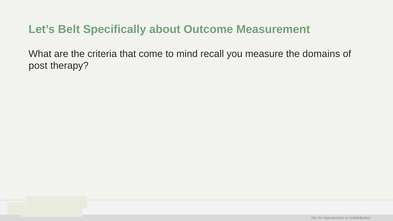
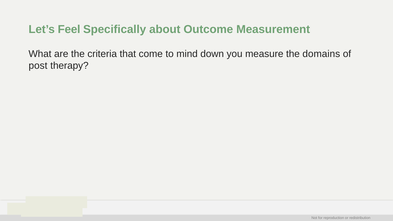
Belt: Belt -> Feel (69, 29)
recall: recall -> down (212, 54)
